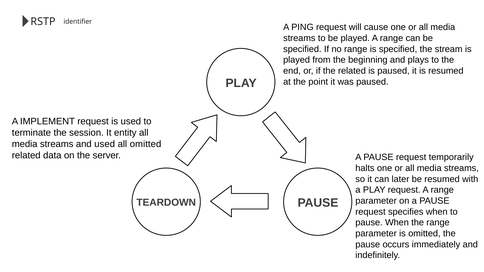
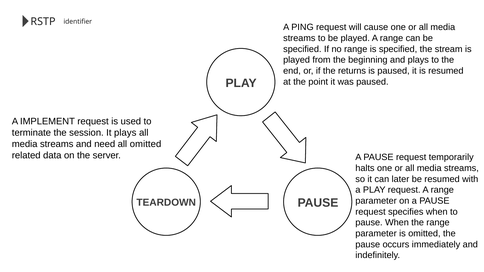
the related: related -> returns (352, 71)
It entity: entity -> plays (125, 133)
and used: used -> need (105, 144)
